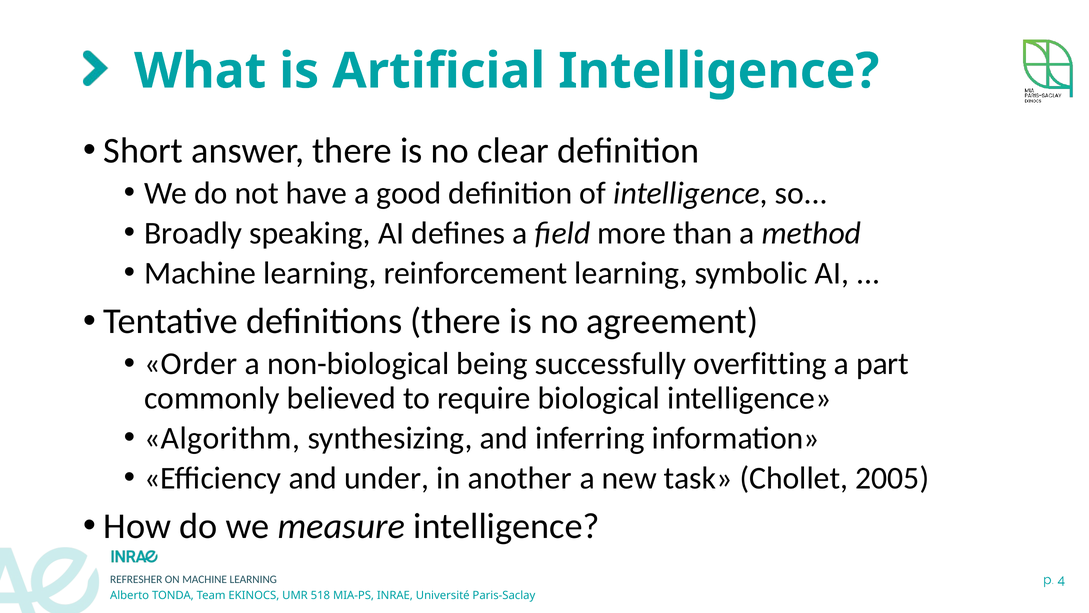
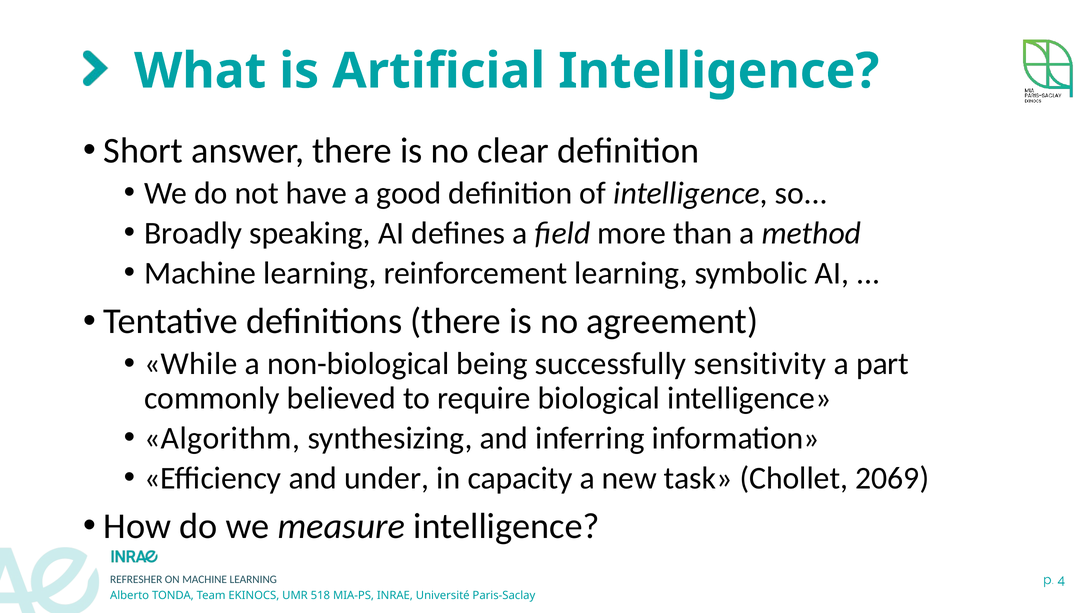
Order: Order -> While (191, 364)
overfitting: overfitting -> sensitivity (760, 364)
another: another -> capacity (520, 478)
2005: 2005 -> 2069 (892, 478)
